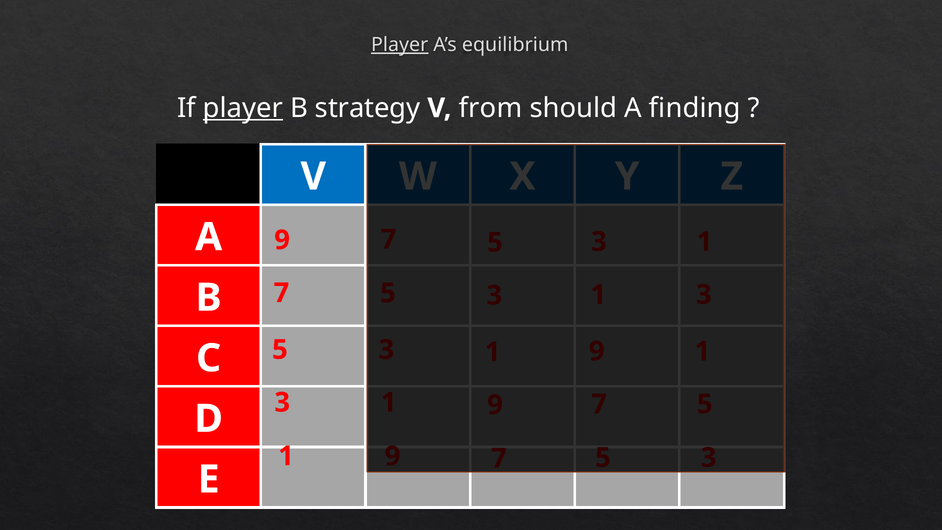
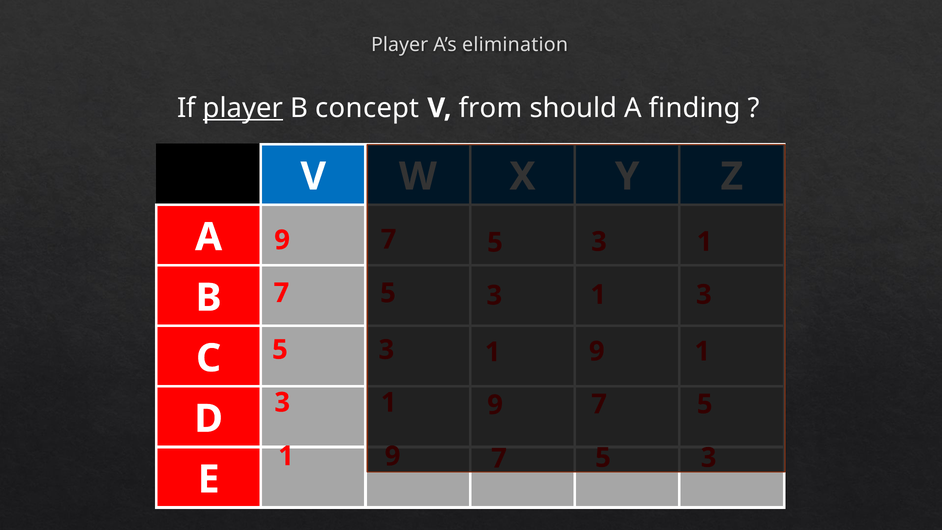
Player underline: present -> none (400, 45)
equilibrium: equilibrium -> elimination (515, 45)
strategy: strategy -> concept (367, 108)
